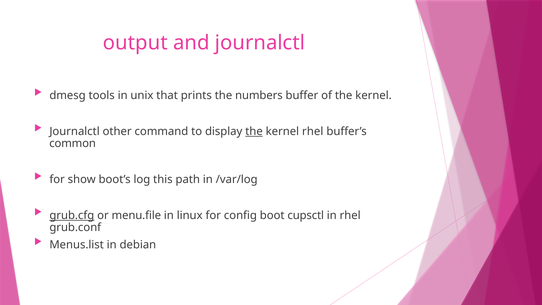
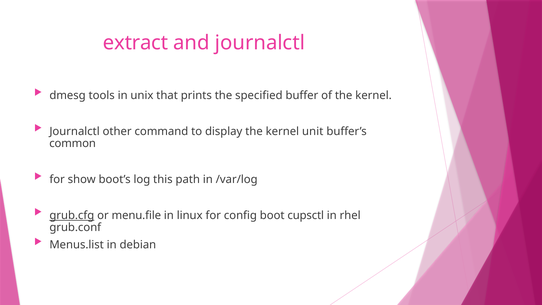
output: output -> extract (136, 43)
numbers: numbers -> specified (259, 95)
the underline: present -> none (254, 131)
kernel rhel: rhel -> unit (313, 131)
